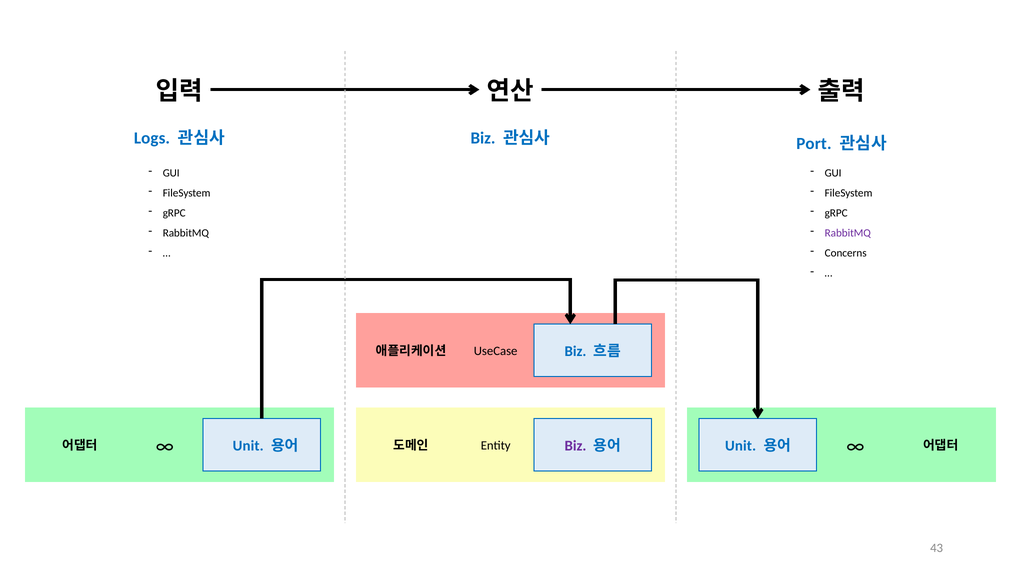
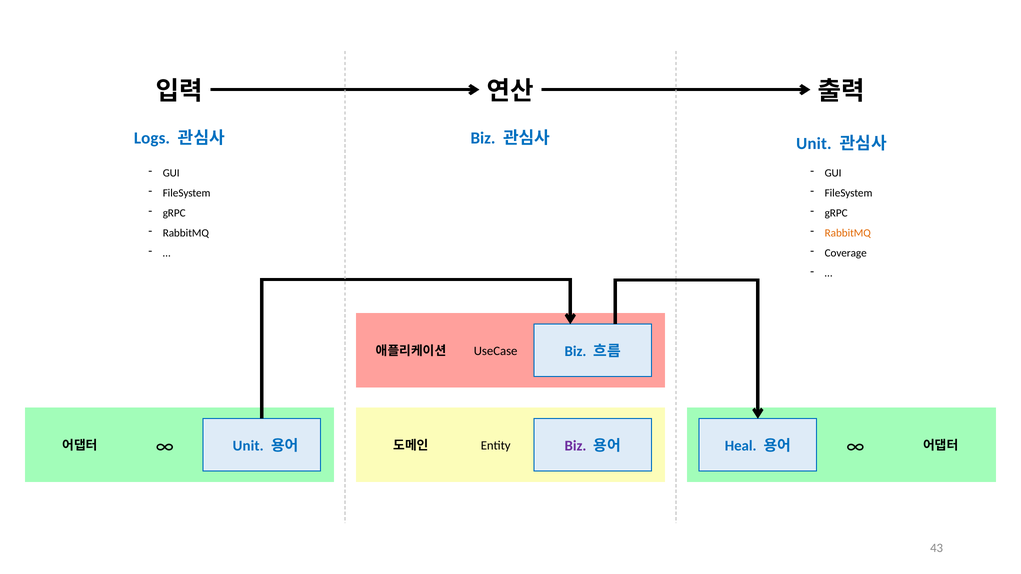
Port: Port -> Unit (814, 144)
RabbitMQ colour: purple -> orange (848, 233)
Concerns: Concerns -> Coverage (846, 253)
Unit: Unit -> Heal (741, 446)
